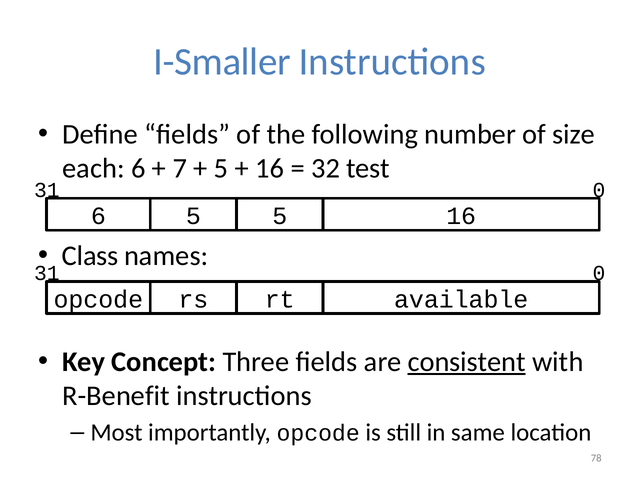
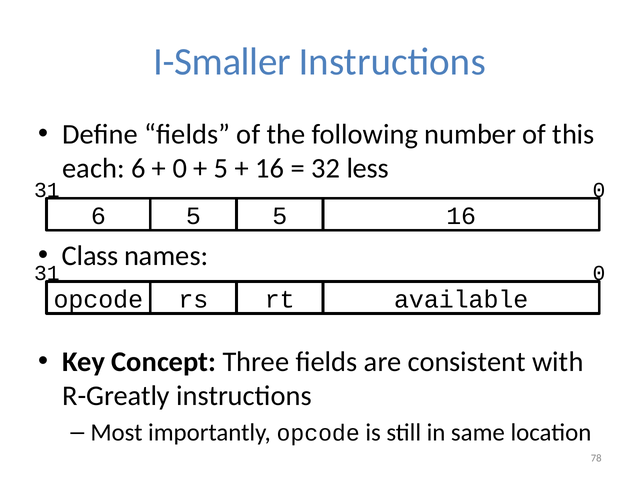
size: size -> this (574, 134)
7: 7 -> 0 (180, 168)
test: test -> less (368, 168)
consistent underline: present -> none (467, 362)
R-Benefit: R-Benefit -> R-Greatly (116, 396)
